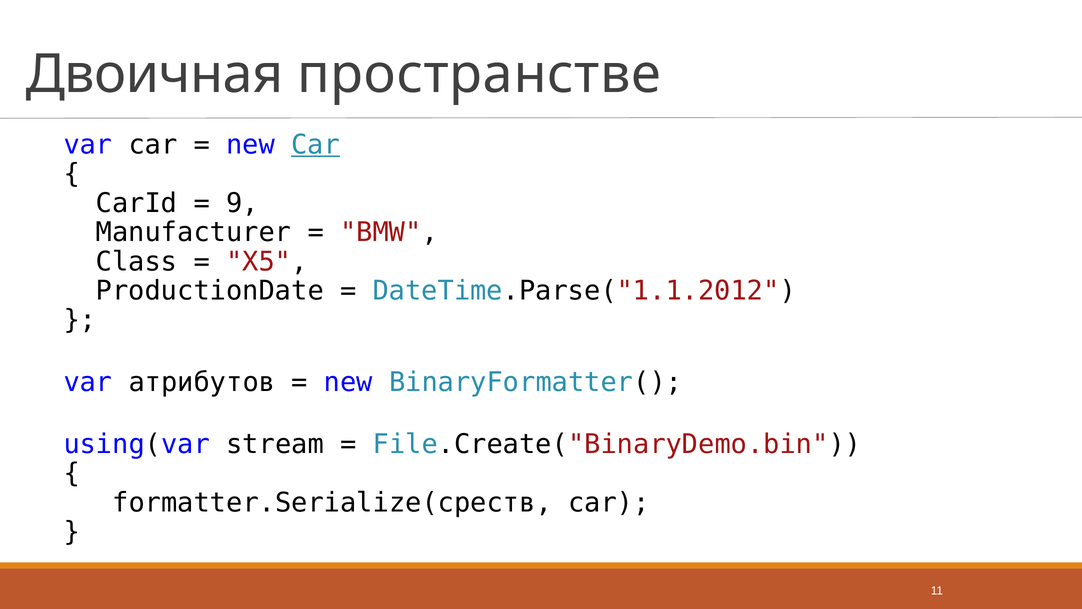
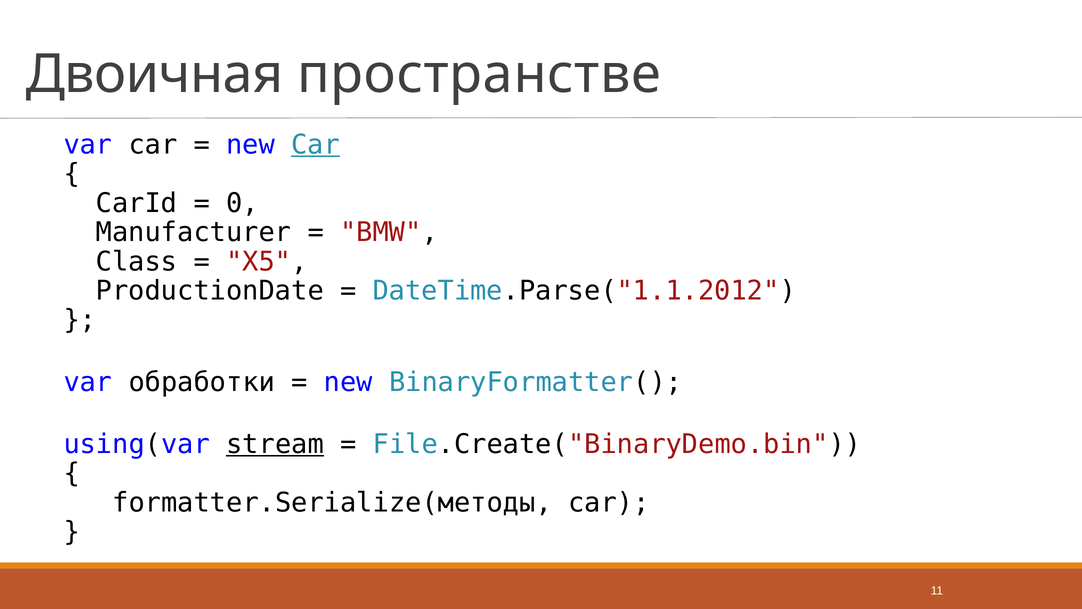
9: 9 -> 0 (242, 203)
атрибутов: атрибутов -> обработки (202, 382)
stream underline: none -> present (275, 444)
formatter.Serialize(среств: formatter.Serialize(среств -> formatter.Serialize(методы (332, 502)
